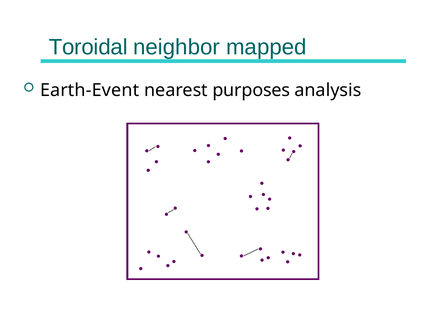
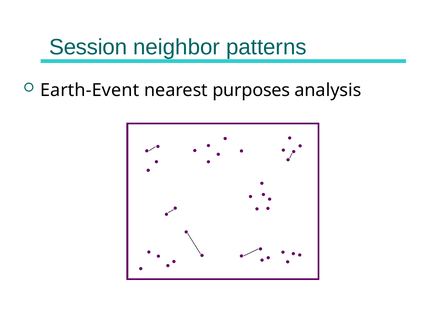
Toroidal: Toroidal -> Session (88, 47)
mapped: mapped -> patterns (266, 47)
